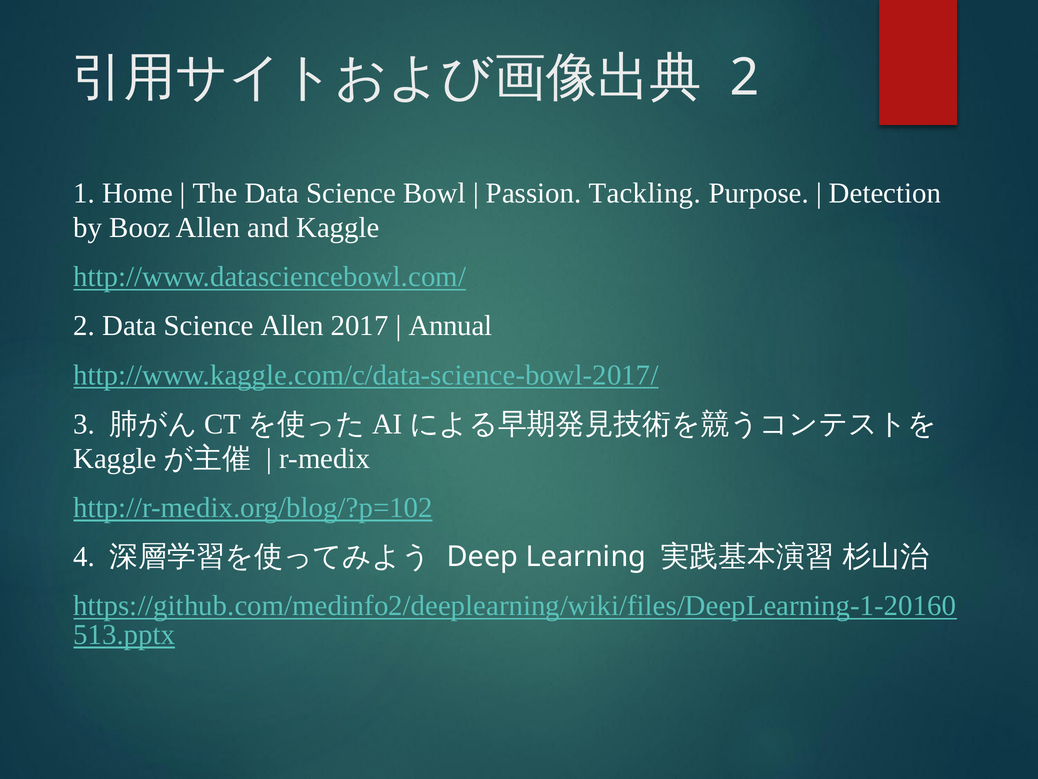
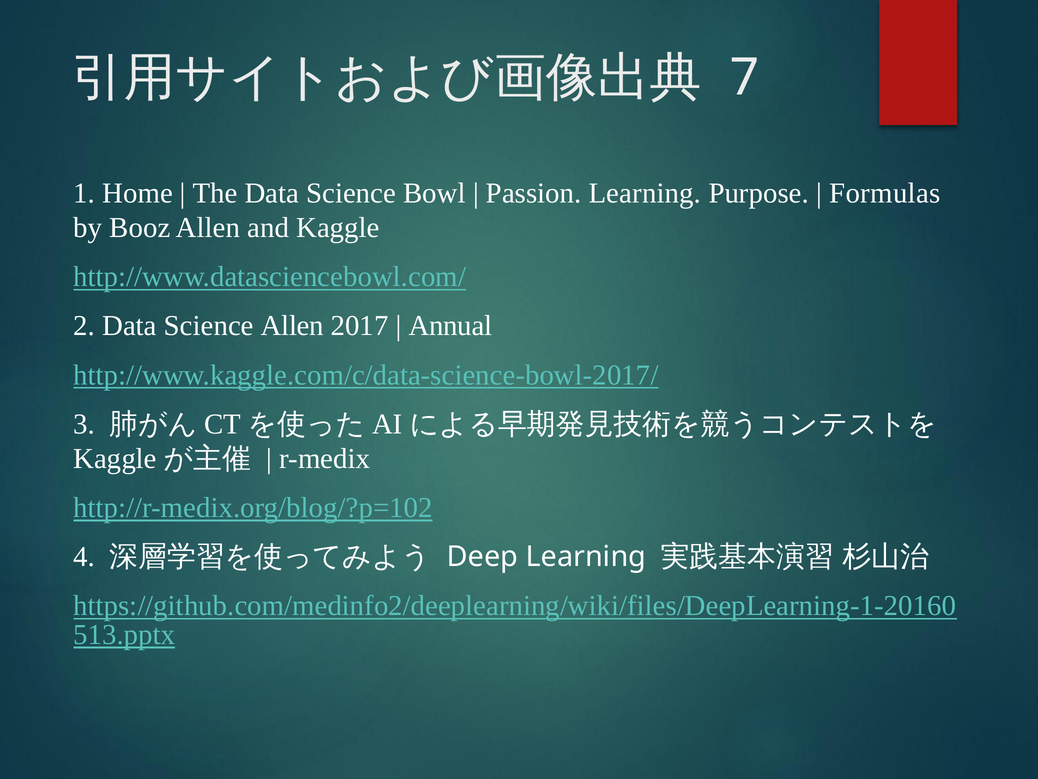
2: 2 -> 7 (745, 78)
Passion Tackling: Tackling -> Learning (645, 193)
Detection: Detection -> Formulas (885, 193)
